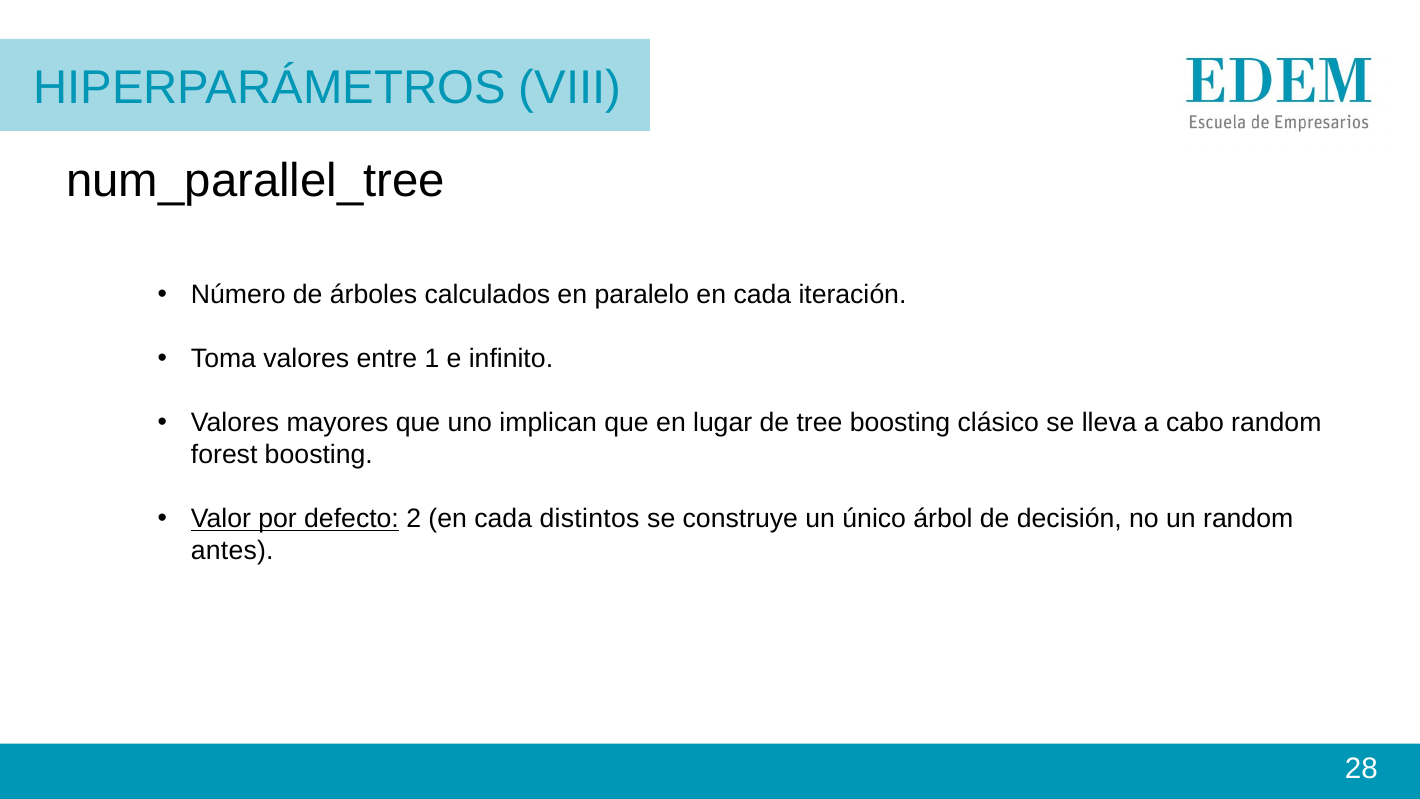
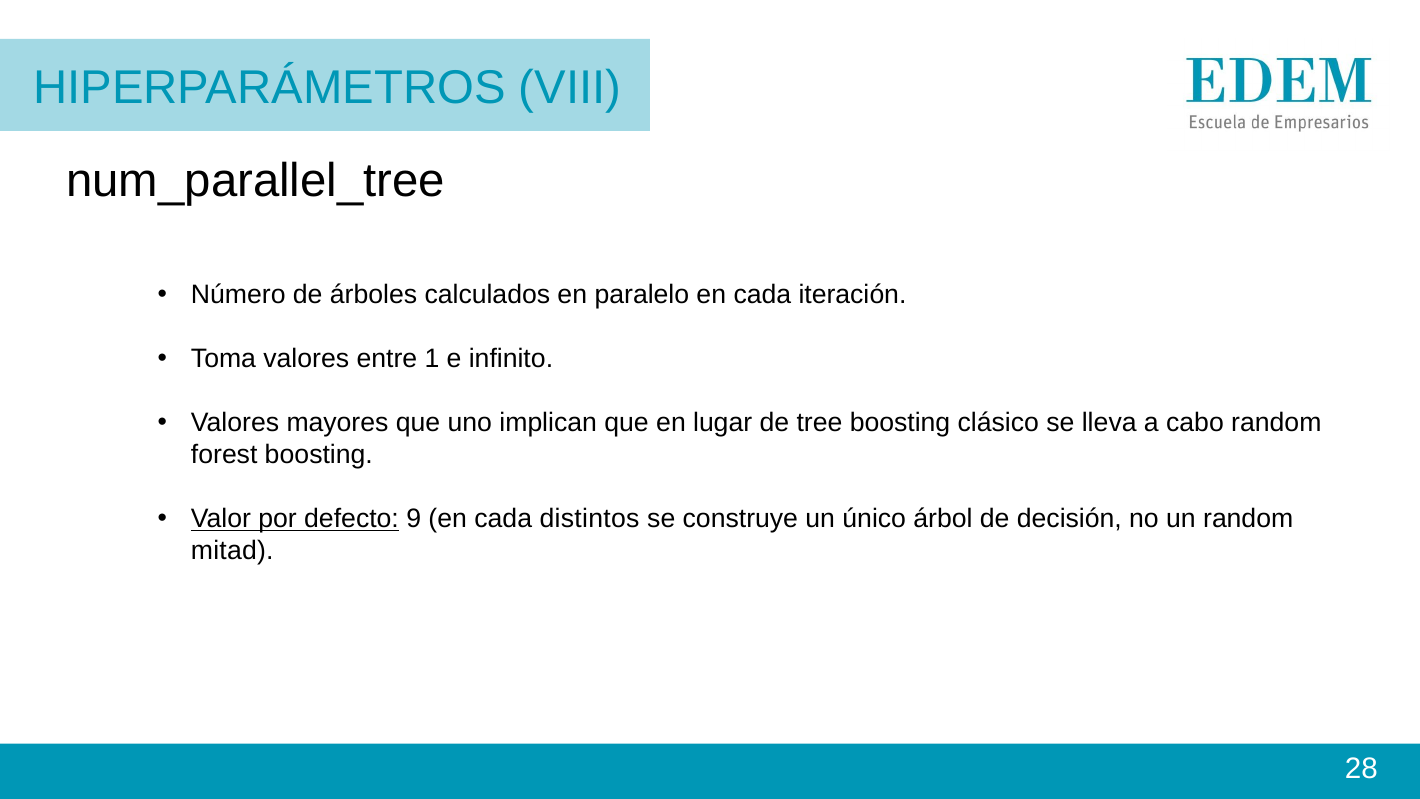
2: 2 -> 9 (414, 519)
antes: antes -> mitad (232, 551)
